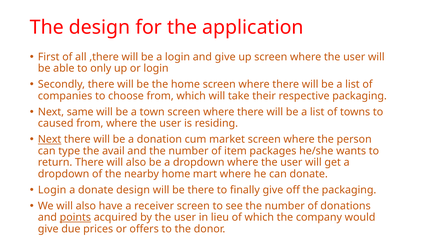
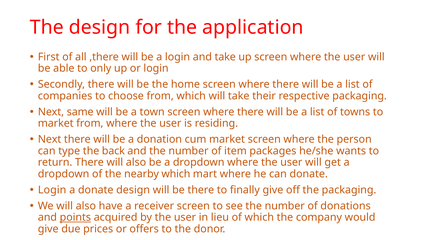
and give: give -> take (225, 57)
caused: caused -> market (56, 123)
Next underline: present -> none (50, 139)
avail: avail -> back (113, 151)
nearby home: home -> which (176, 174)
